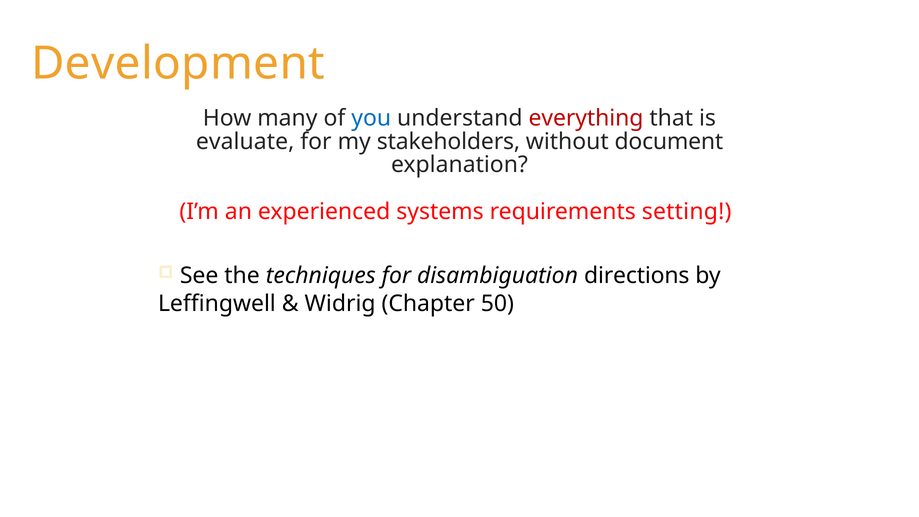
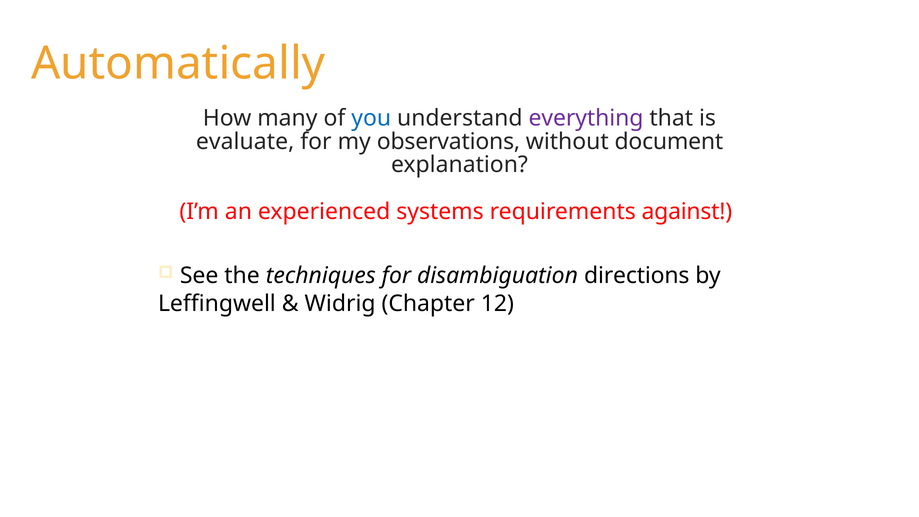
Development: Development -> Automatically (178, 63)
everything colour: red -> purple (586, 118)
stakeholders: stakeholders -> observations (448, 141)
setting: setting -> against (687, 212)
50: 50 -> 12 (497, 303)
